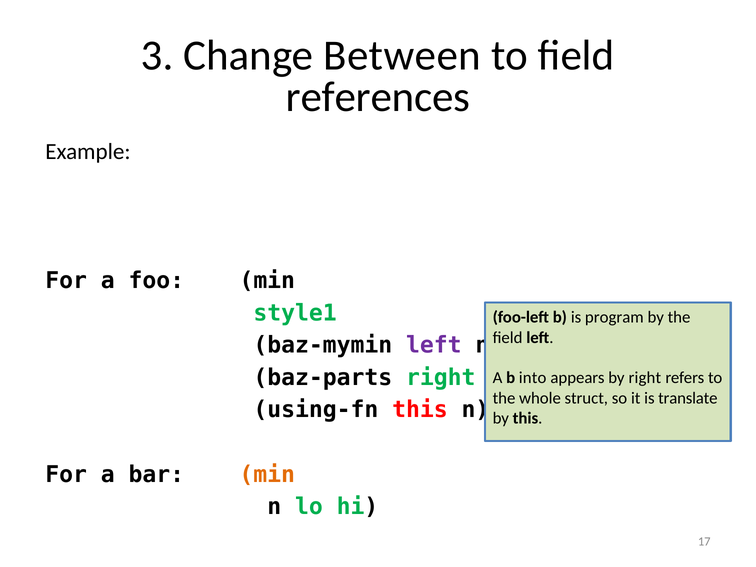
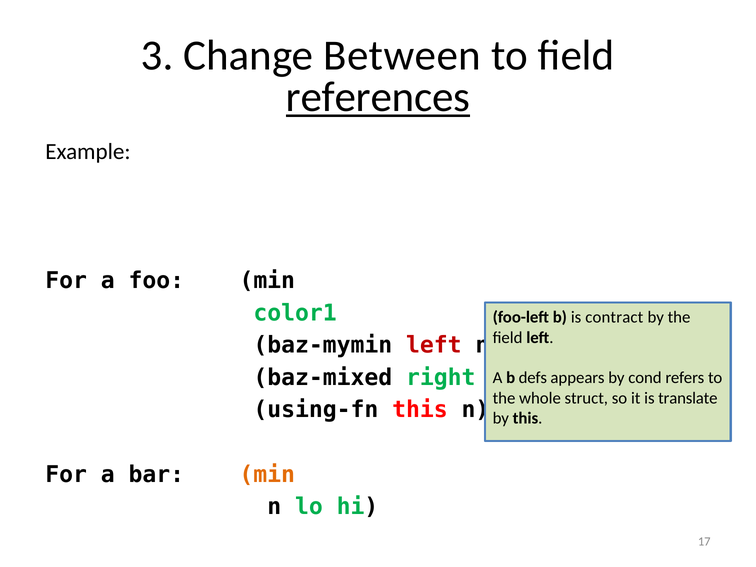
references underline: none -> present (378, 97)
style1: style1 -> color1 (295, 313)
program: program -> contract (614, 317)
left colour: purple -> red (434, 345)
baz-parts: baz-parts -> baz-mixed (323, 378)
into: into -> defs (533, 378)
by right: right -> cond (645, 378)
